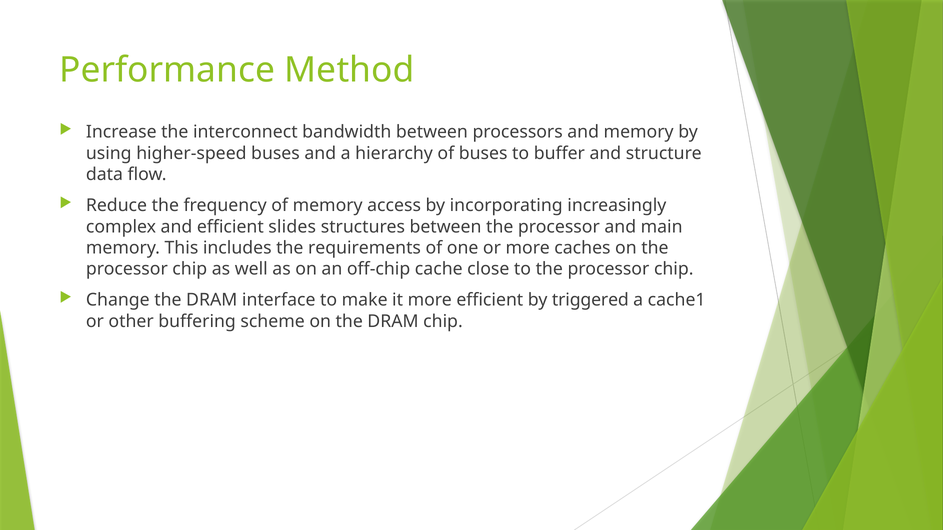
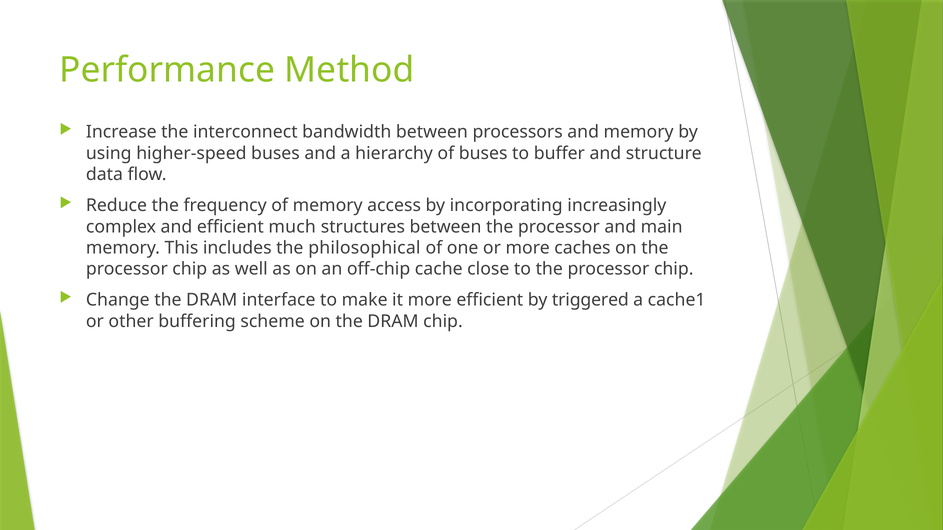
slides: slides -> much (292, 227)
requirements: requirements -> philosophical (364, 248)
